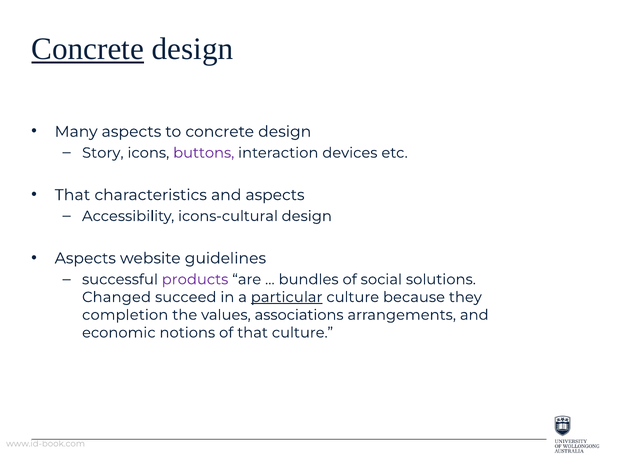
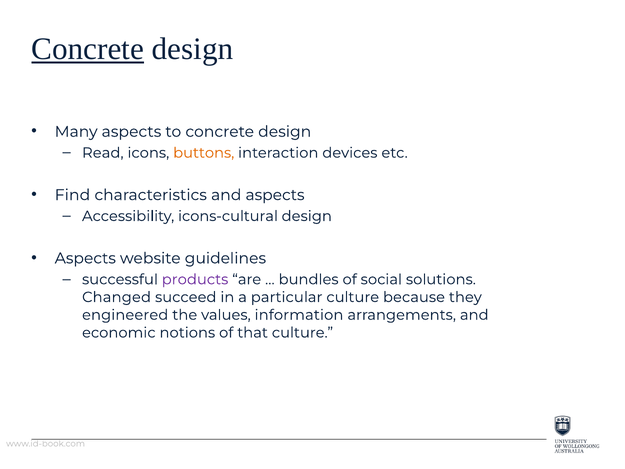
Story: Story -> Read (103, 153)
buttons colour: purple -> orange (204, 153)
That: That -> Find (72, 195)
particular underline: present -> none (287, 297)
completion: completion -> engineered (125, 315)
associations: associations -> information (299, 315)
